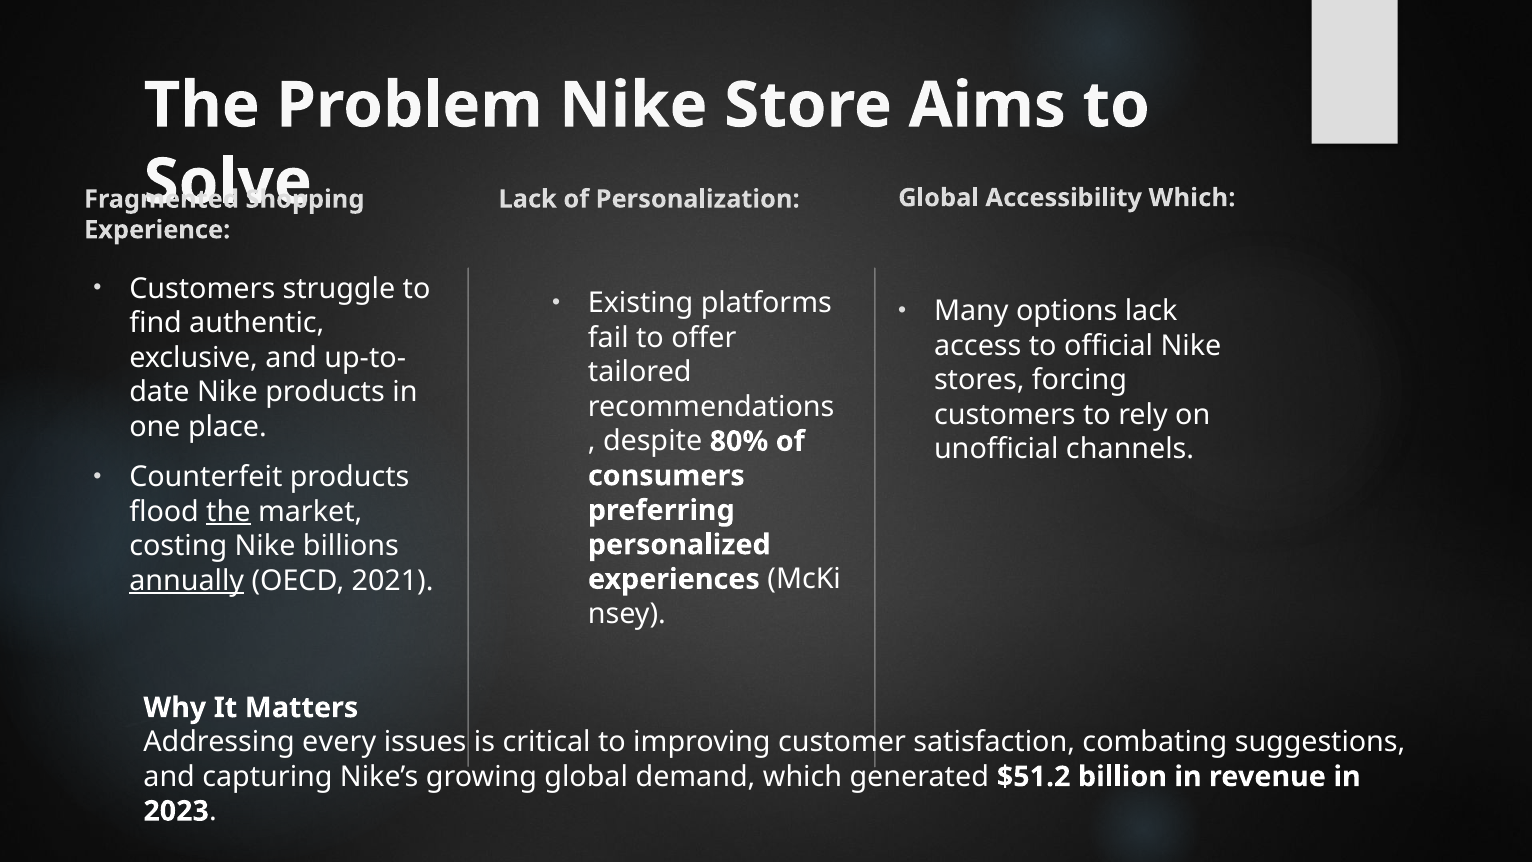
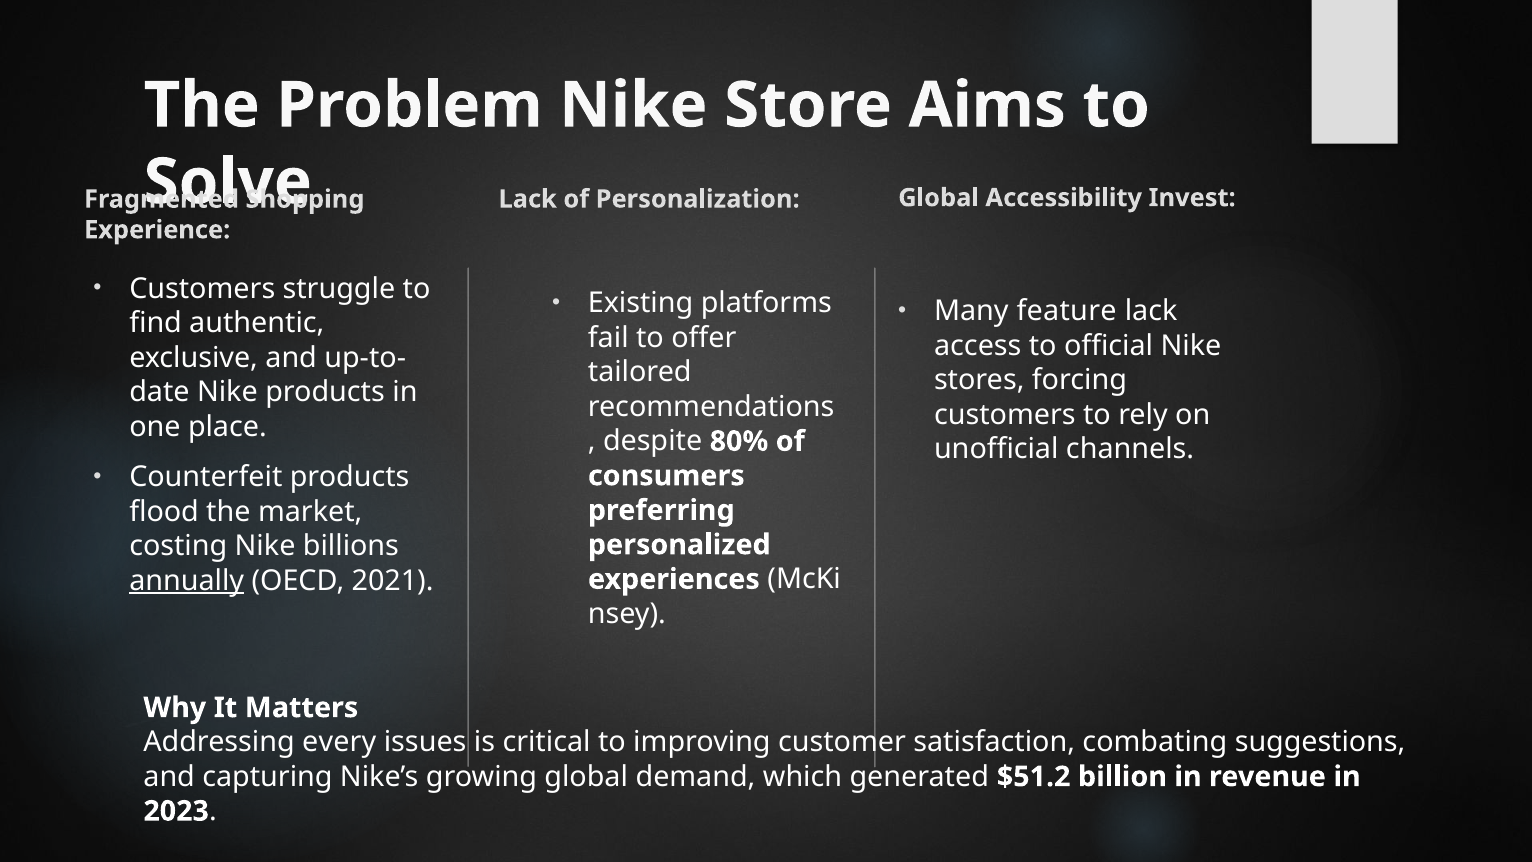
Accessibility Which: Which -> Invest (1192, 198)
options: options -> feature (1067, 311)
the underline: present -> none (228, 512)
